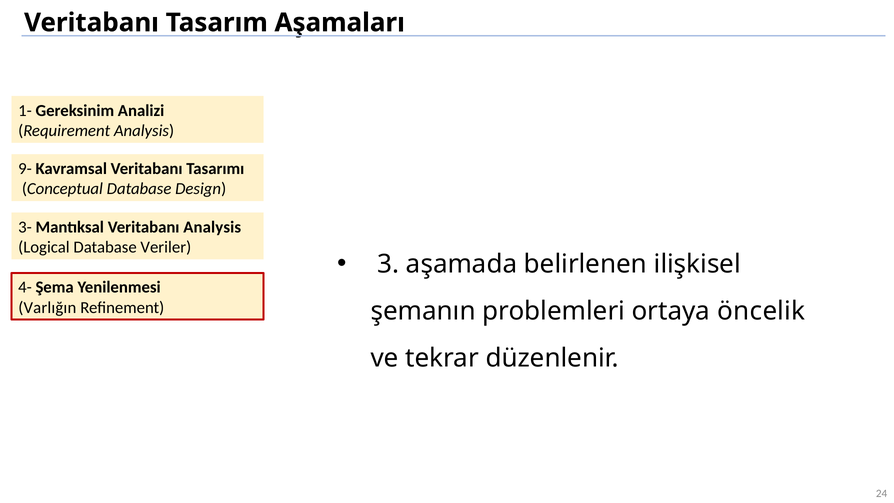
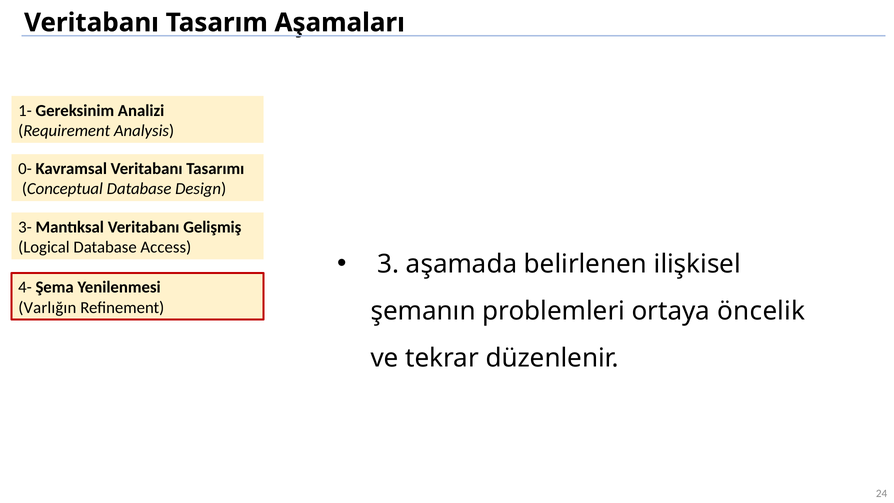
9-: 9- -> 0- (25, 169)
Veritabanı Analysis: Analysis -> Gelişmiş (212, 227)
Veriler: Veriler -> Access (166, 247)
